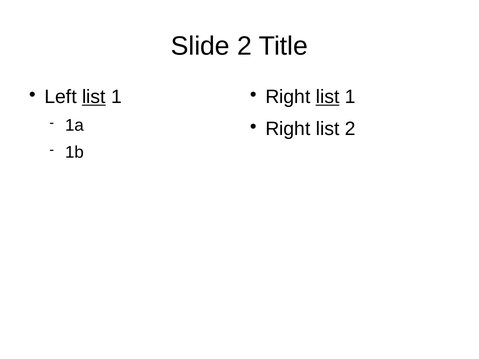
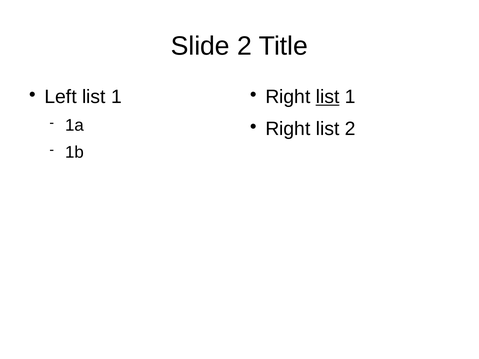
list underline: present -> none (94, 97)
